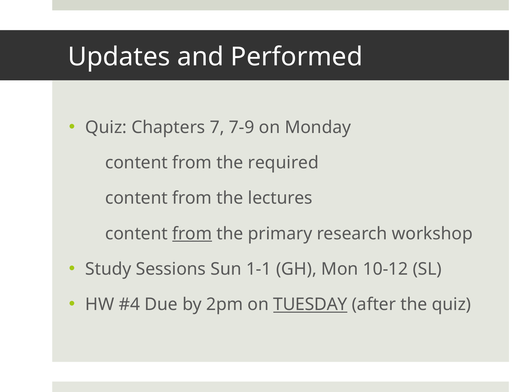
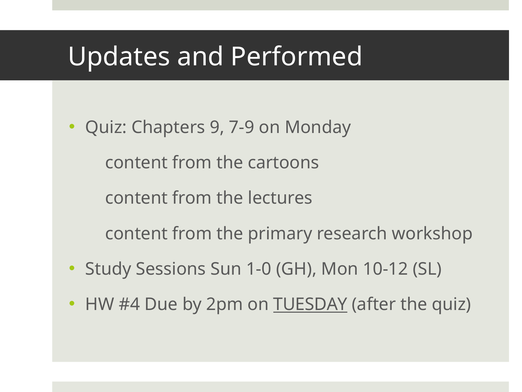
7: 7 -> 9 (217, 127)
required: required -> cartoons (283, 163)
from underline: present -> none (192, 233)
1-1: 1-1 -> 1-0 (259, 269)
